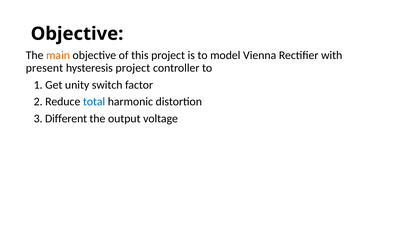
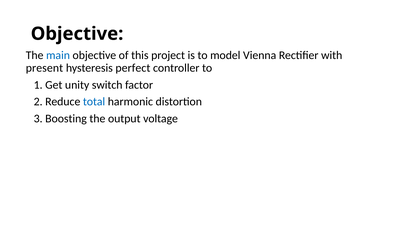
main colour: orange -> blue (58, 56)
hysteresis project: project -> perfect (133, 68)
Different: Different -> Boosting (66, 119)
